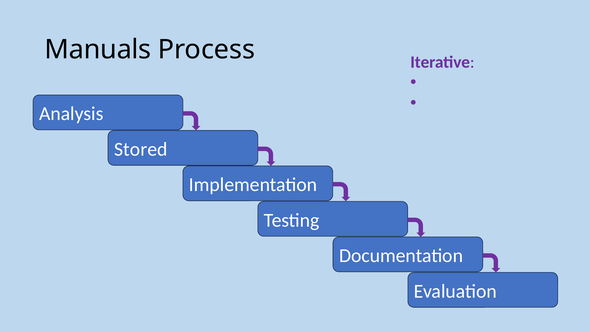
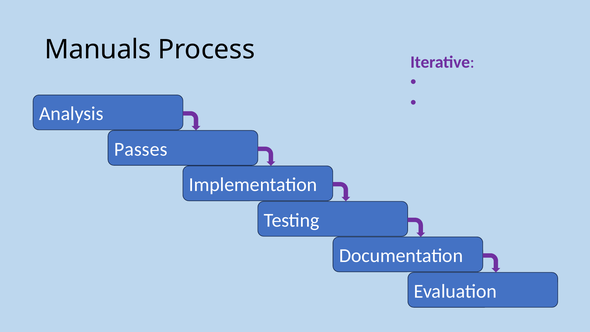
Stored: Stored -> Passes (141, 149)
